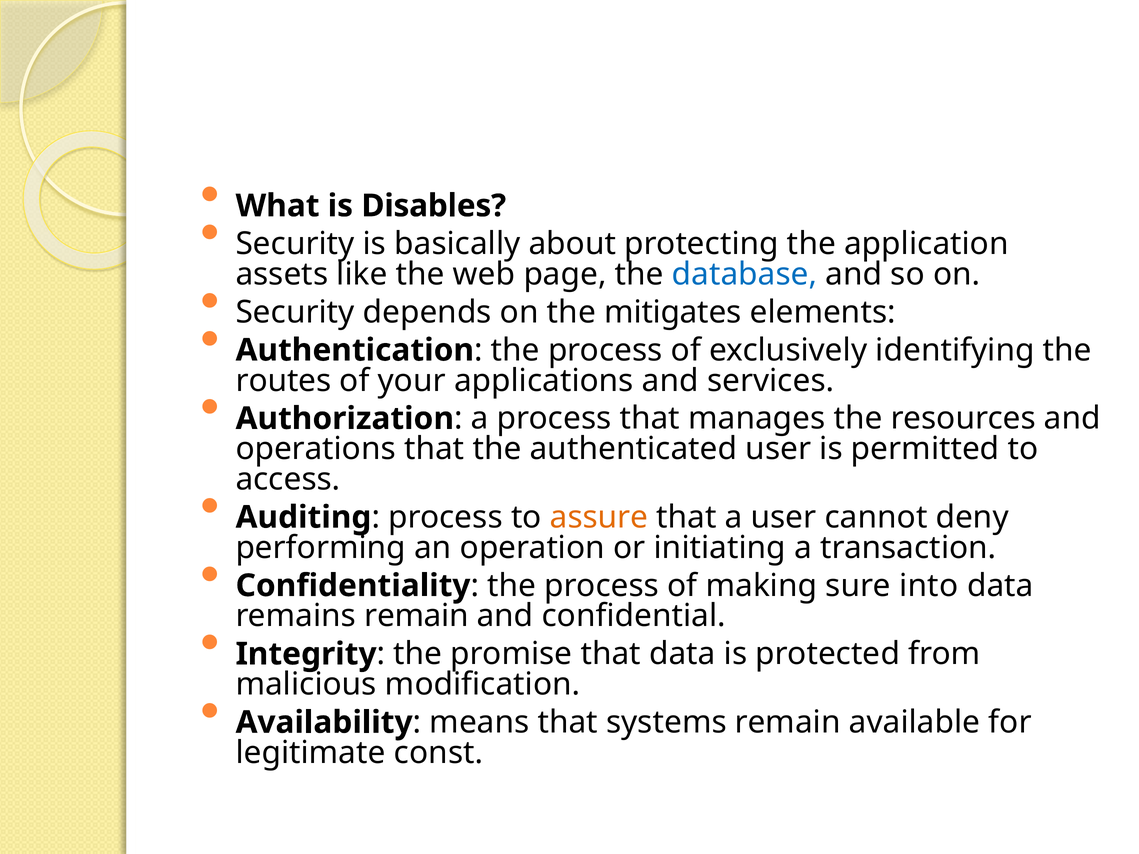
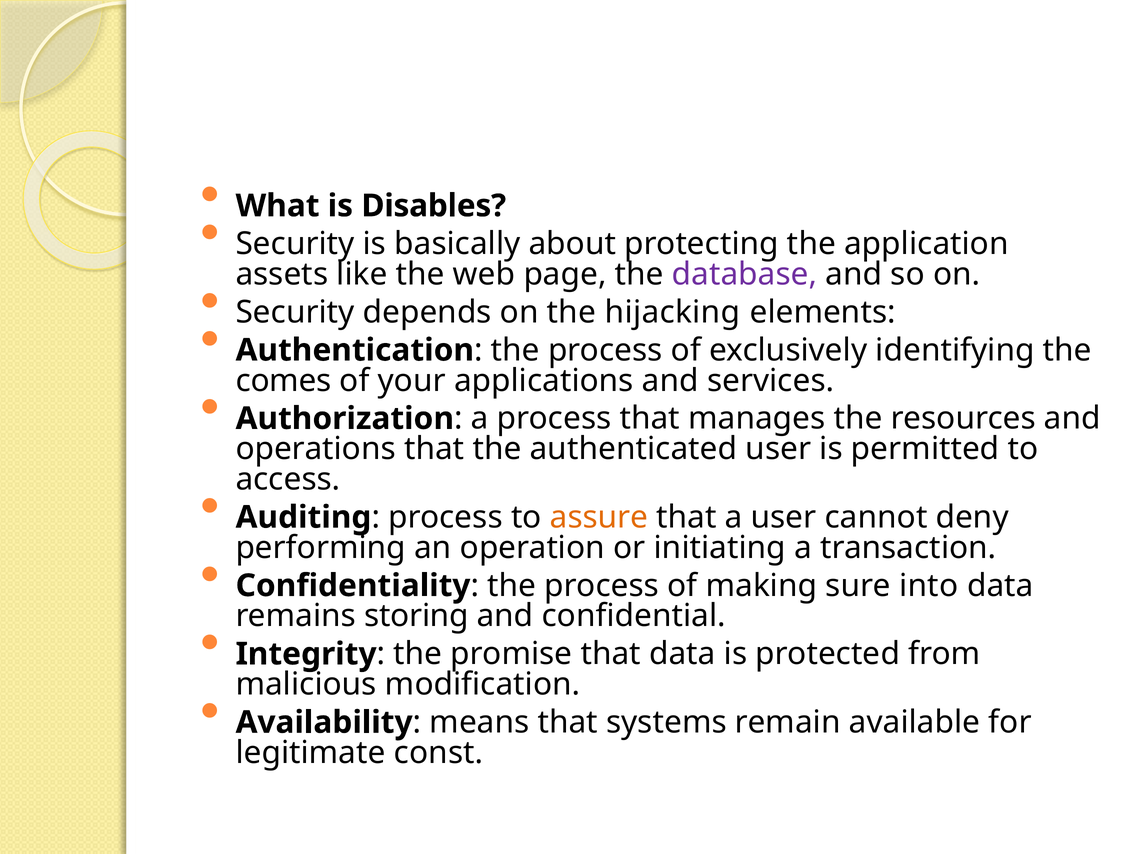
database colour: blue -> purple (745, 274)
mitigates: mitigates -> hijacking (673, 312)
routes: routes -> comes (284, 381)
remains remain: remain -> storing (417, 616)
